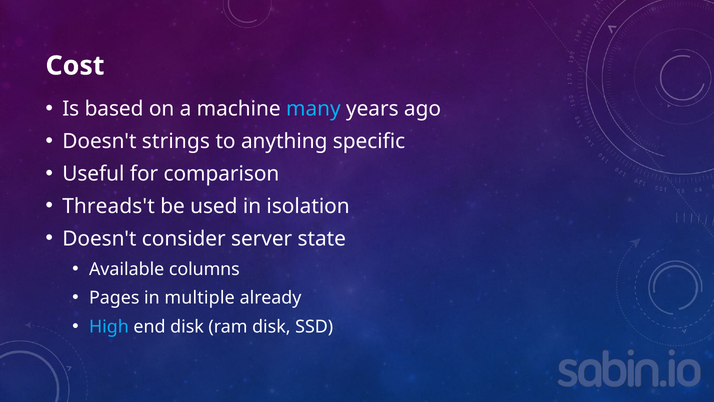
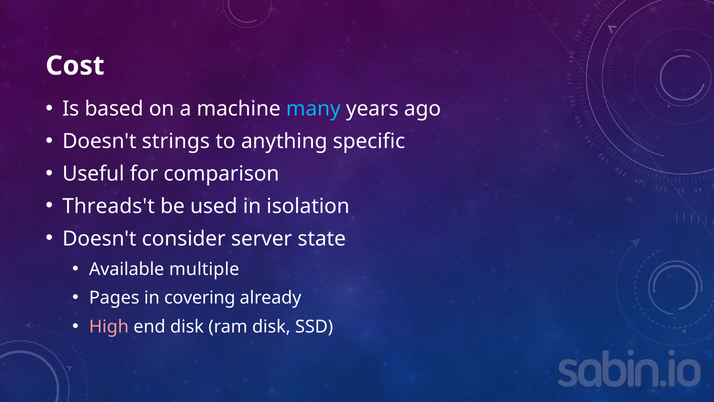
columns: columns -> multiple (204, 269)
multiple: multiple -> covering (200, 298)
High colour: light blue -> pink (109, 327)
